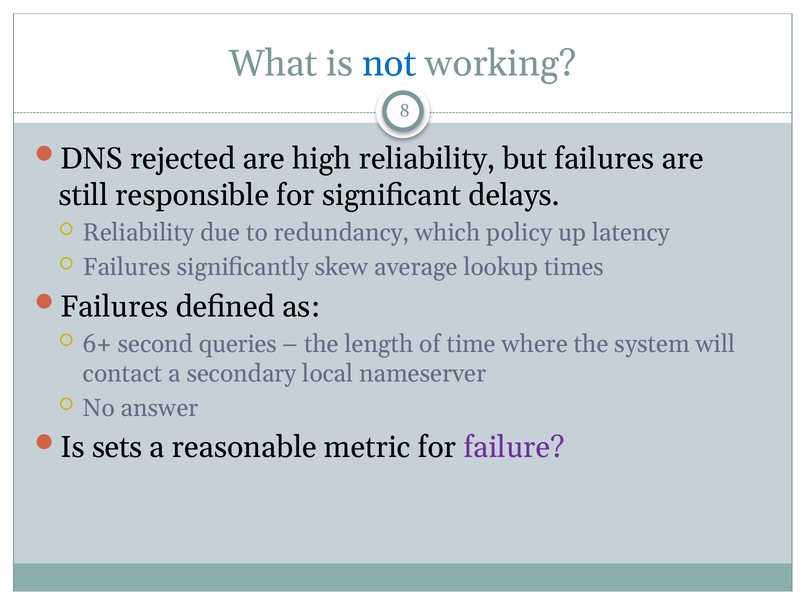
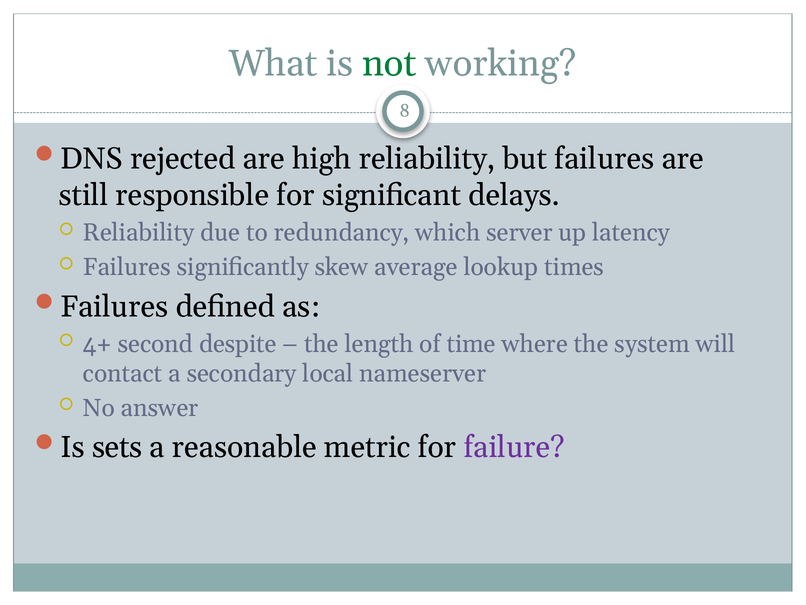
not colour: blue -> green (389, 63)
policy: policy -> server (519, 233)
6+: 6+ -> 4+ (97, 344)
queries: queries -> despite (238, 344)
